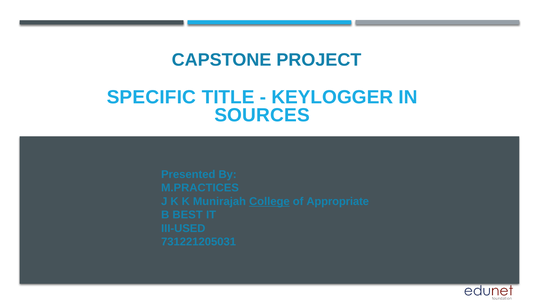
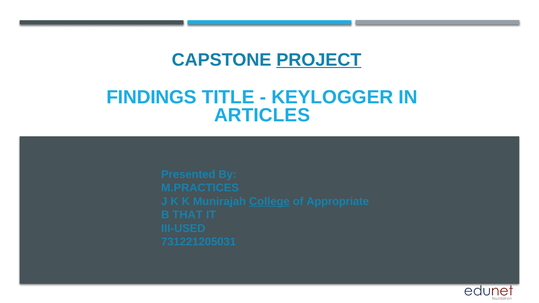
PROJECT underline: none -> present (319, 60)
SPECIFIC: SPECIFIC -> FINDINGS (152, 97)
SOURCES: SOURCES -> ARTICLES (262, 115)
BEST: BEST -> THAT (188, 215)
